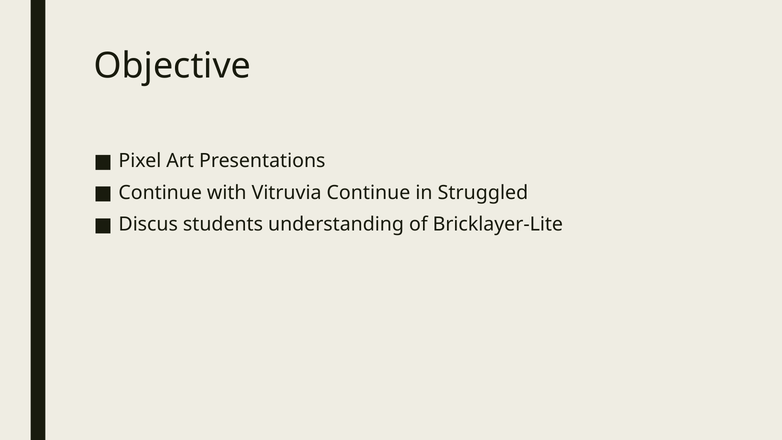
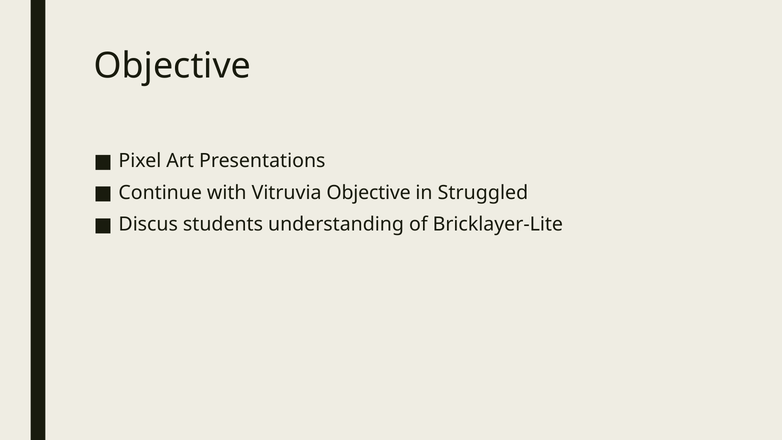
Vitruvia Continue: Continue -> Objective (369, 193)
